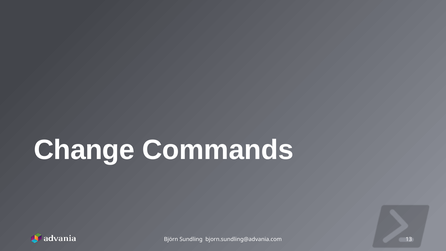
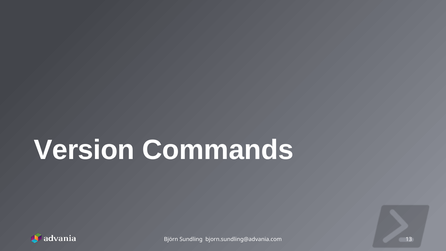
Change: Change -> Version (84, 150)
